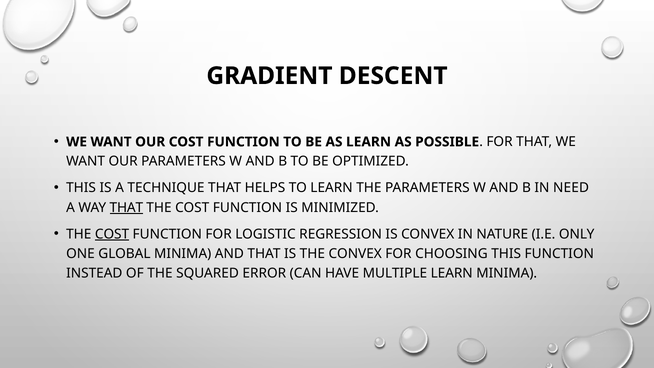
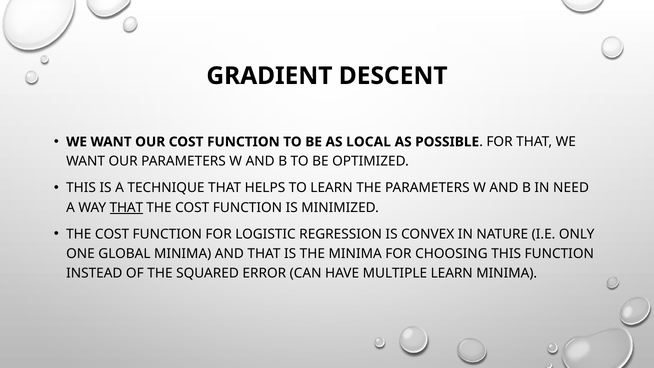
AS LEARN: LEARN -> LOCAL (368, 142)
COST underline: present -> none (112, 234)
THE CONVEX: CONVEX -> MINIMA (355, 254)
